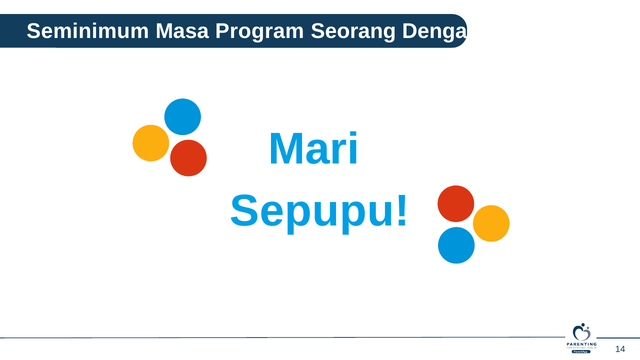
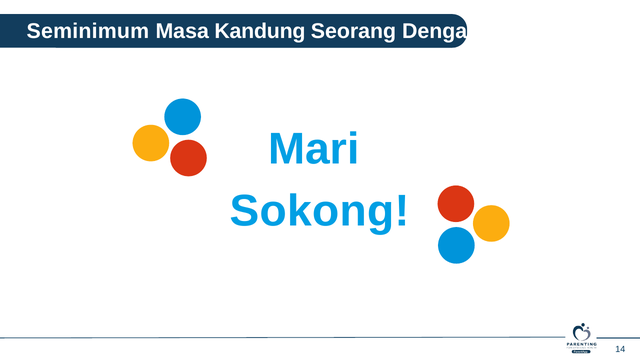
Program: Program -> Kandung (260, 31)
Sepupu: Sepupu -> Sokong (320, 211)
